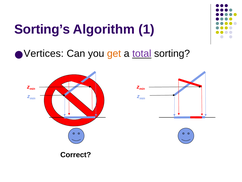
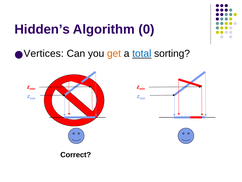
Sorting’s: Sorting’s -> Hidden’s (42, 29)
1: 1 -> 0 (146, 29)
total colour: purple -> blue (142, 53)
